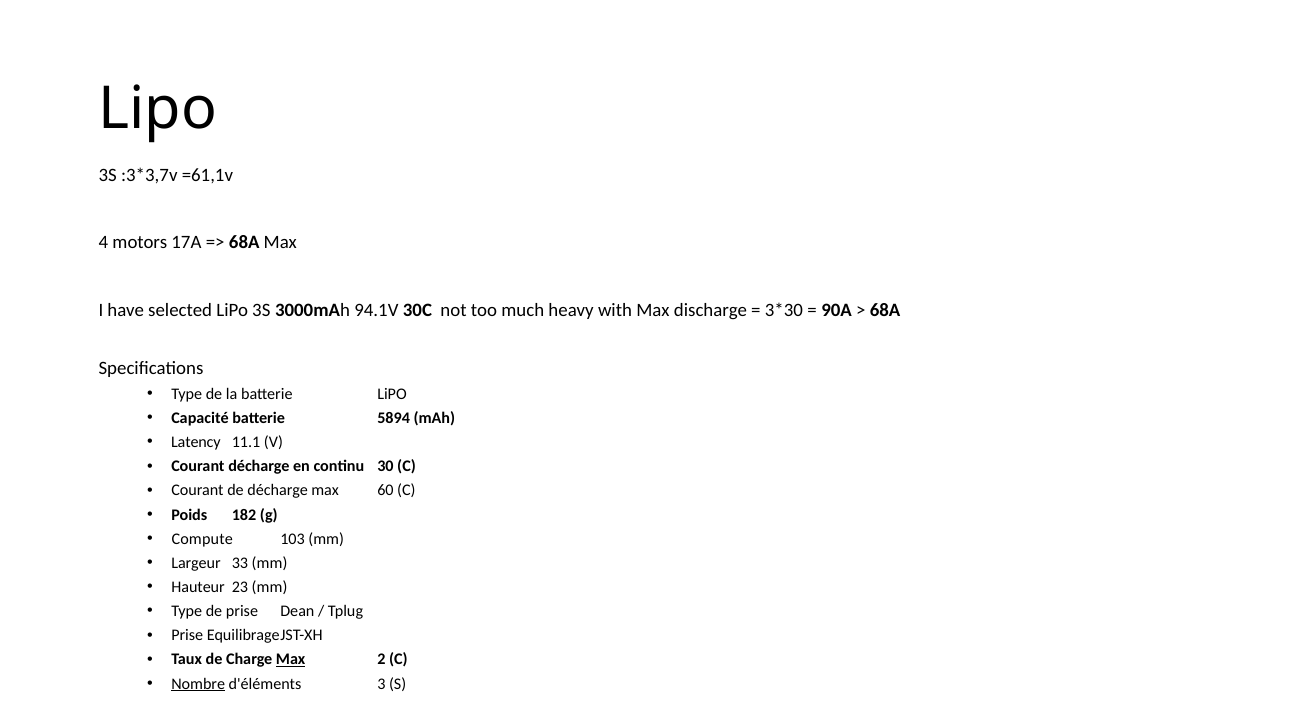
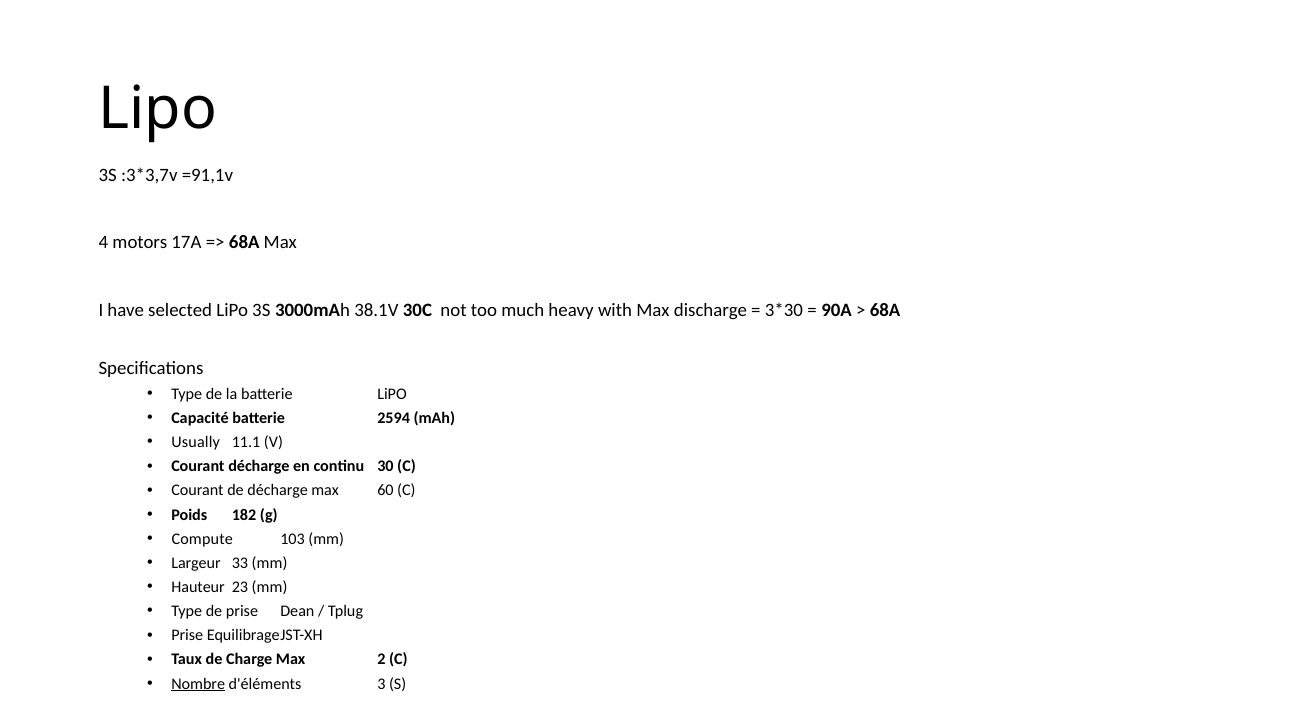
=61,1v: =61,1v -> =91,1v (207, 175)
94.1V: 94.1V -> 38.1V (376, 310)
5894: 5894 -> 2594 (394, 418)
Latency: Latency -> Usually (196, 442)
Max underline: present -> none (291, 660)
